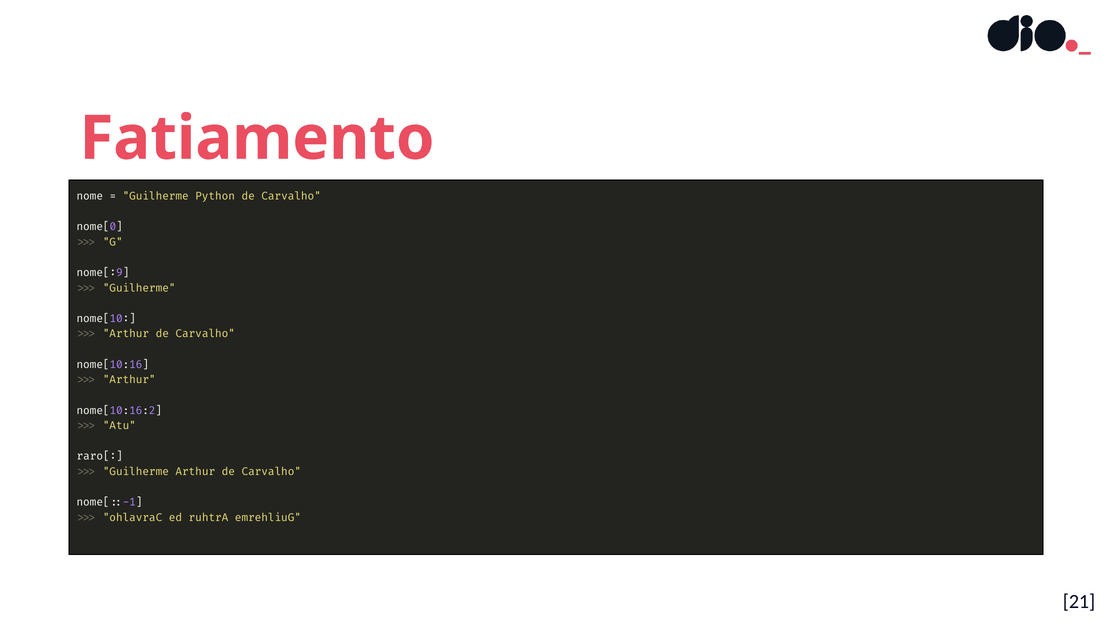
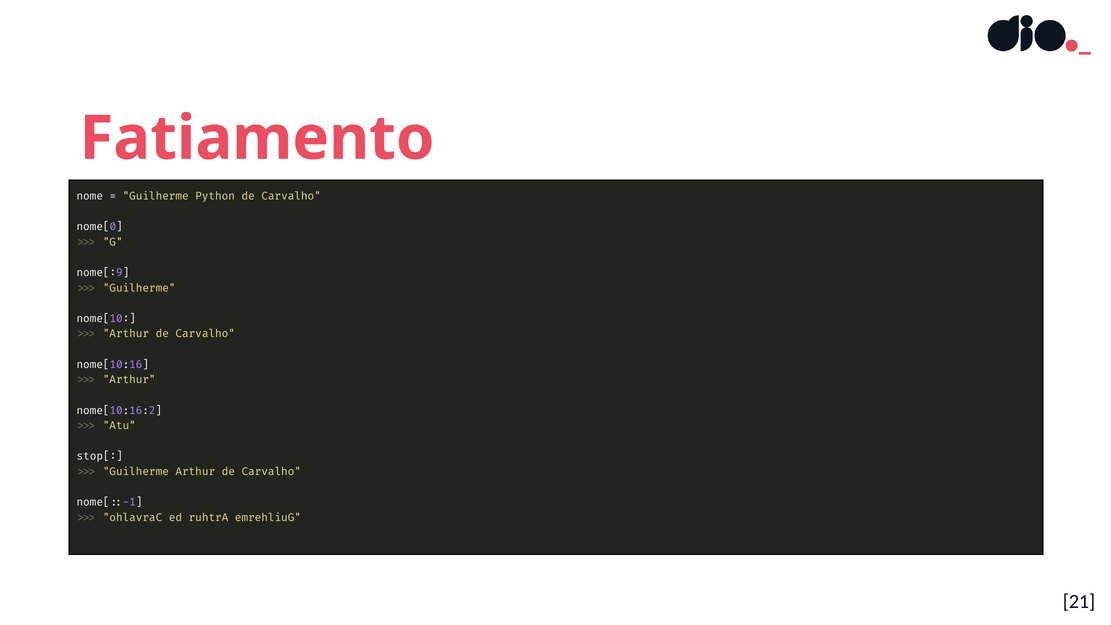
raro[: raro[ -> stop[ (100, 456)
